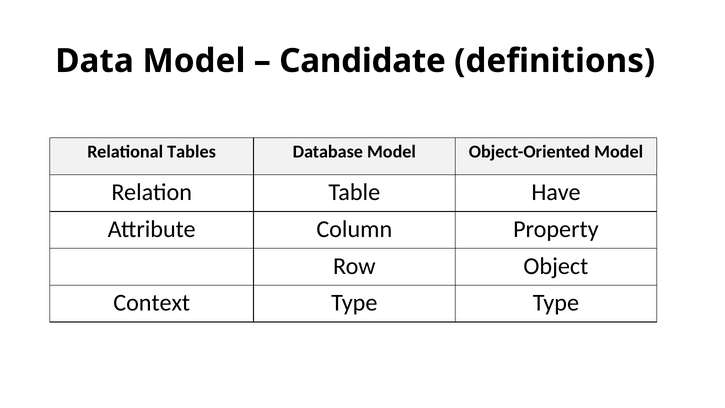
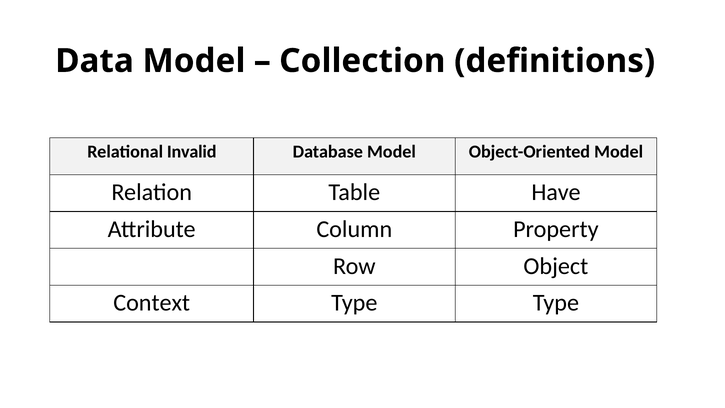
Candidate: Candidate -> Collection (362, 61)
Tables: Tables -> Invalid (192, 152)
